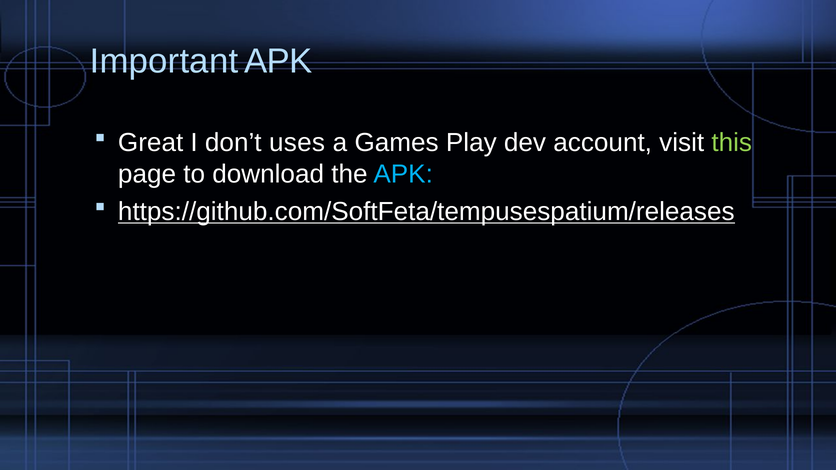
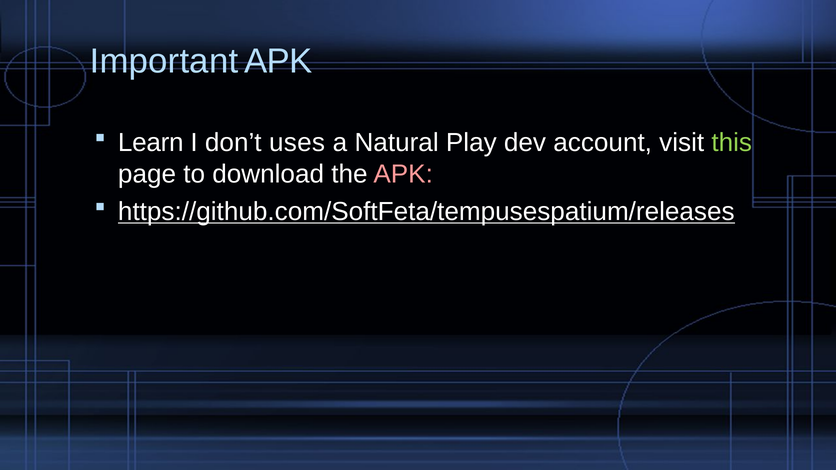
Great: Great -> Learn (151, 143)
Games: Games -> Natural (397, 143)
APK colour: light blue -> pink (403, 174)
